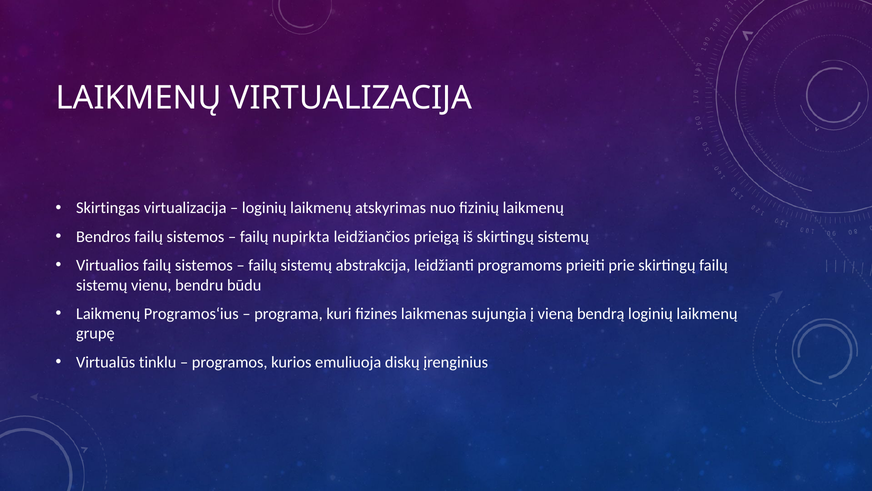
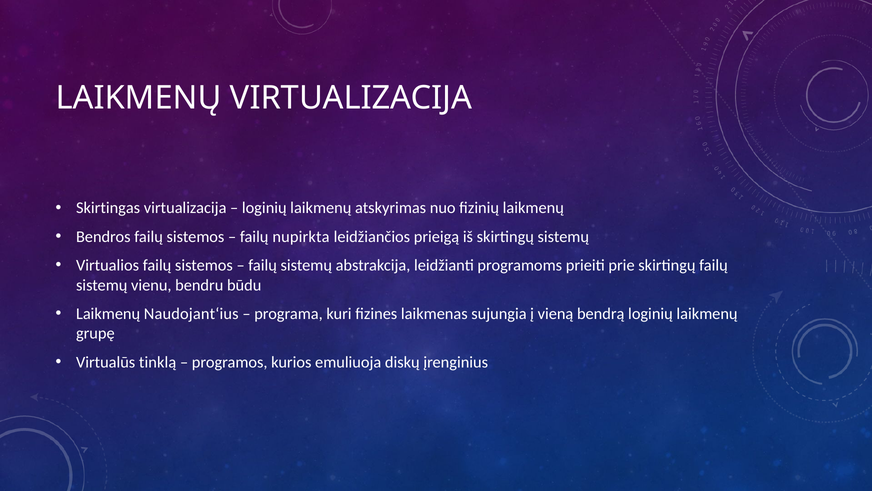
Programos‘ius: Programos‘ius -> Naudojant‘ius (191, 314)
tinklu: tinklu -> tinklą (158, 362)
